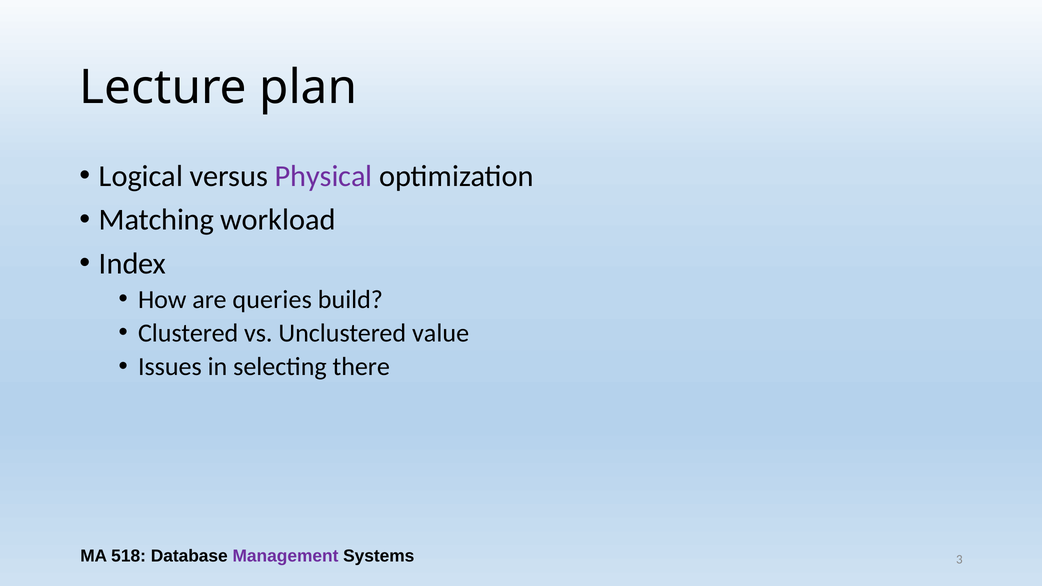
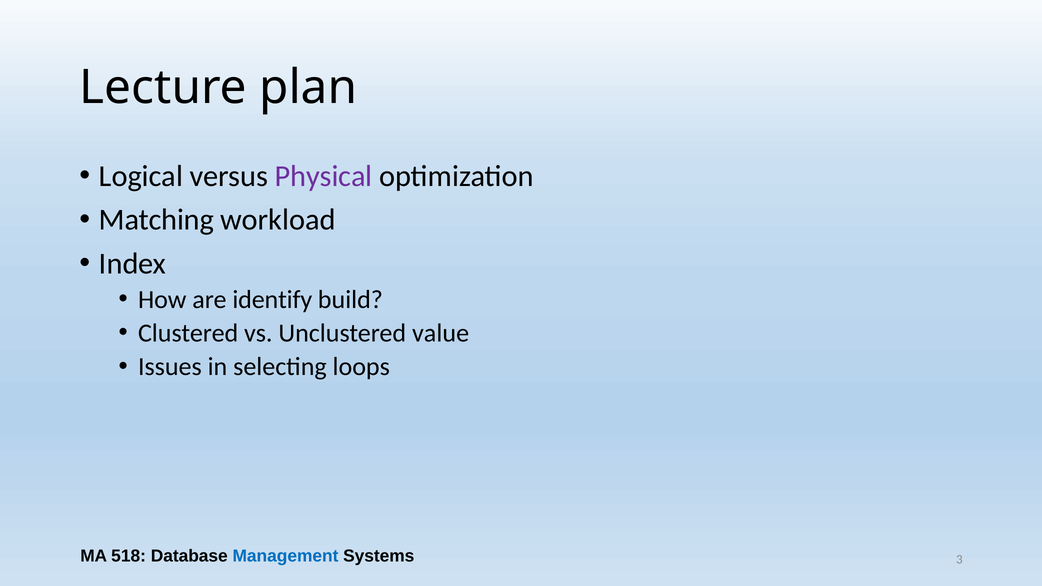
queries: queries -> identify (272, 299)
there: there -> loops (361, 367)
Management colour: purple -> blue (285, 556)
